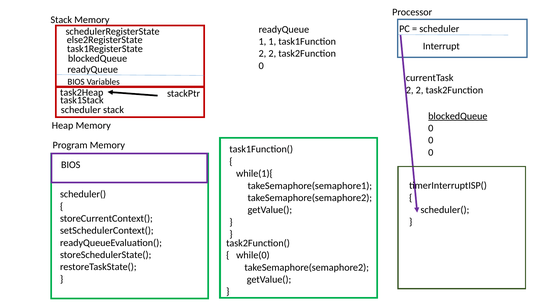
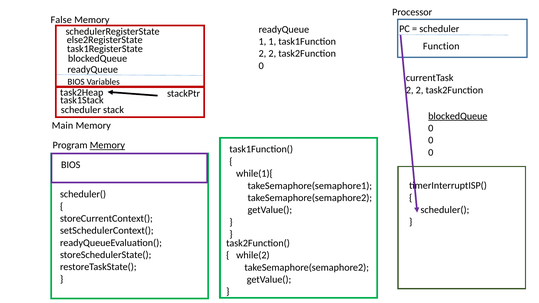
Stack: Stack -> False (61, 20)
Interrupt: Interrupt -> Function (441, 46)
Heap: Heap -> Main (62, 125)
Memory underline: none -> present (107, 145)
while(0: while(0 -> while(2 (253, 255)
